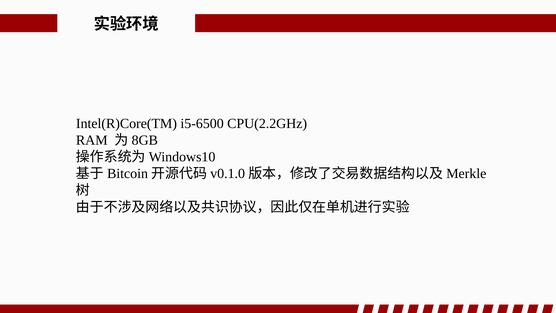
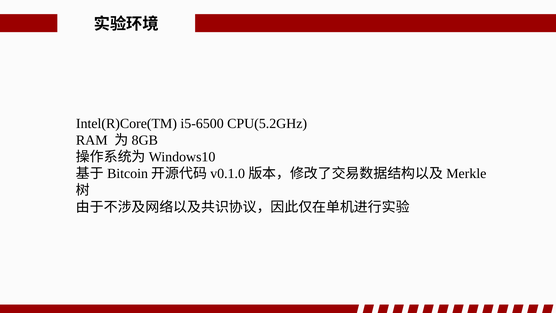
CPU(2.2GHz: CPU(2.2GHz -> CPU(5.2GHz (267, 124)
